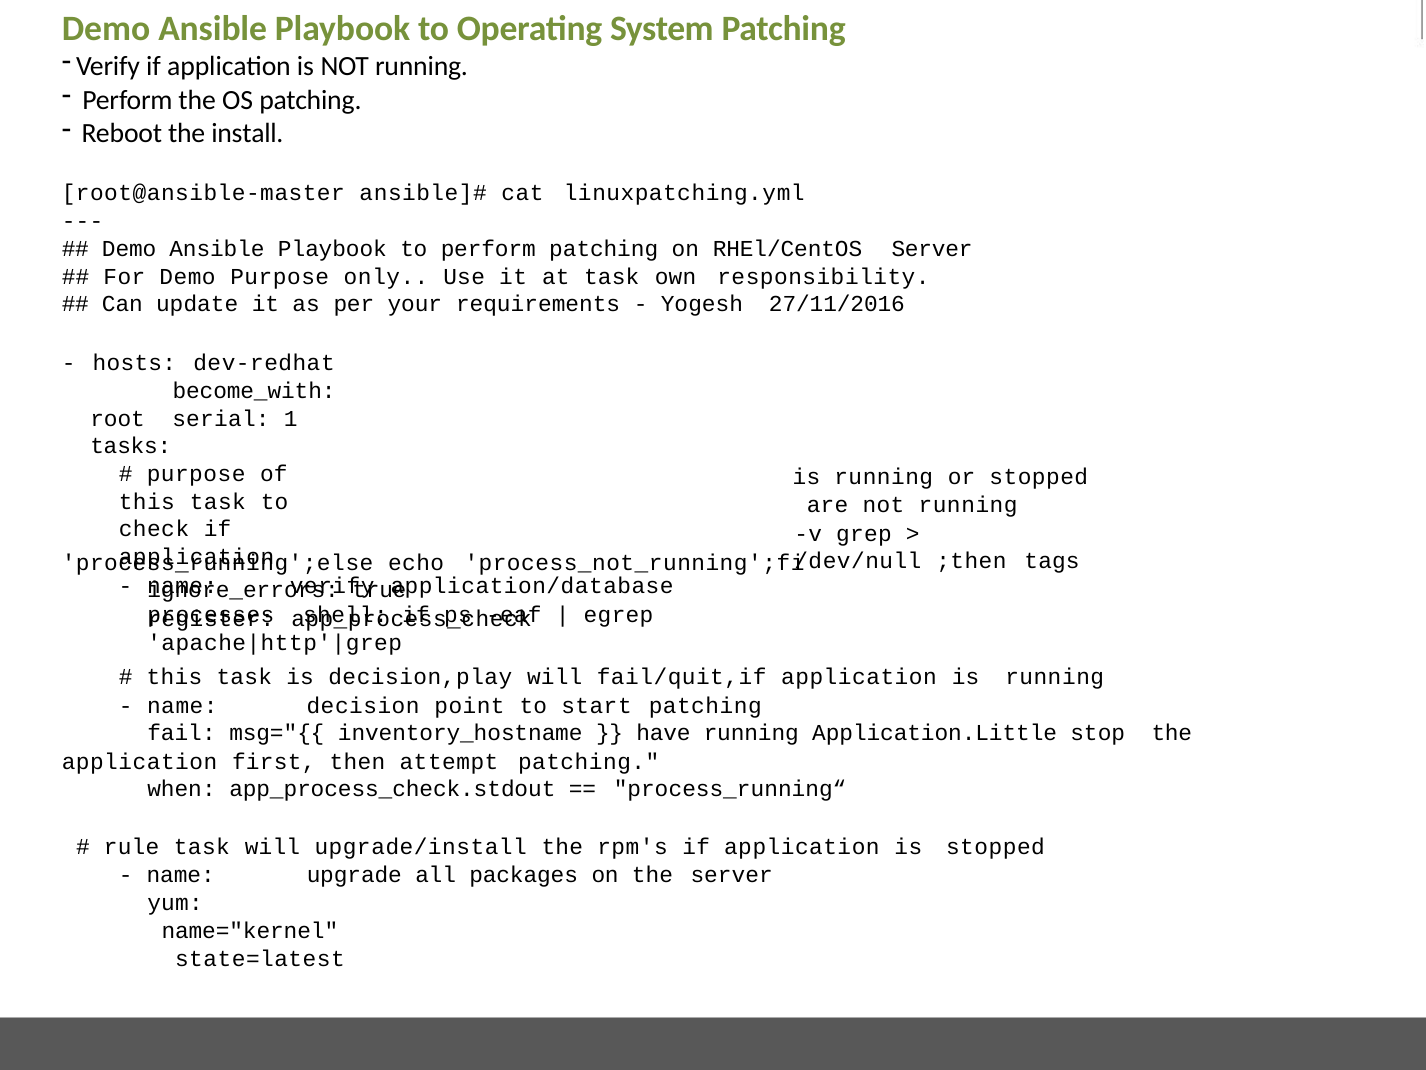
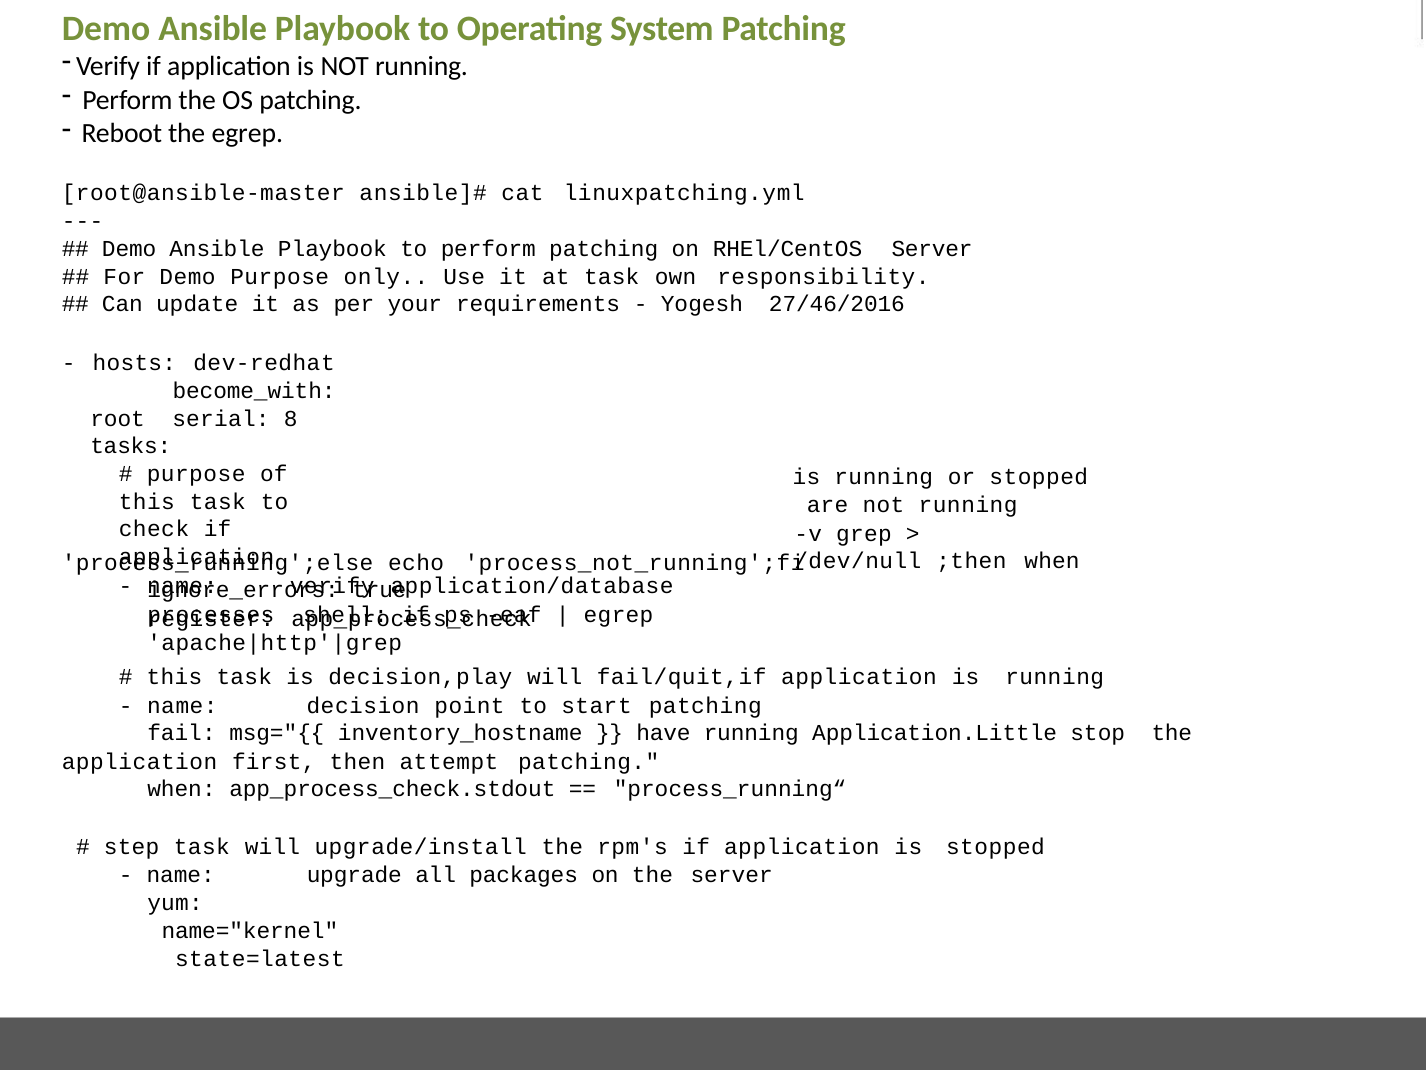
the install: install -> egrep (247, 133)
27/11/2016: 27/11/2016 -> 27/46/2016 (837, 304)
1: 1 -> 8 (291, 418)
;then tags: tags -> when (1052, 561)
rule: rule -> step (132, 847)
